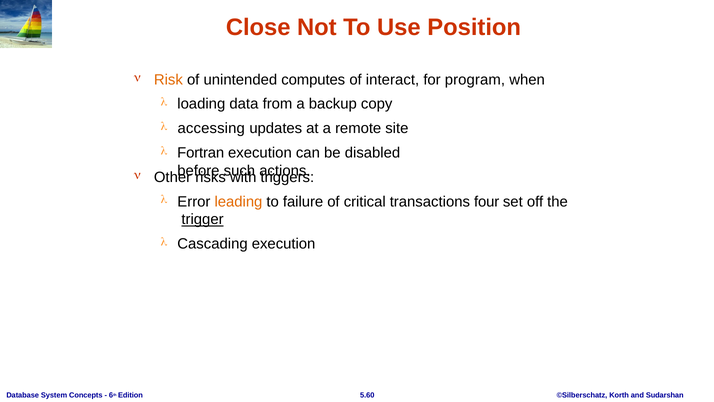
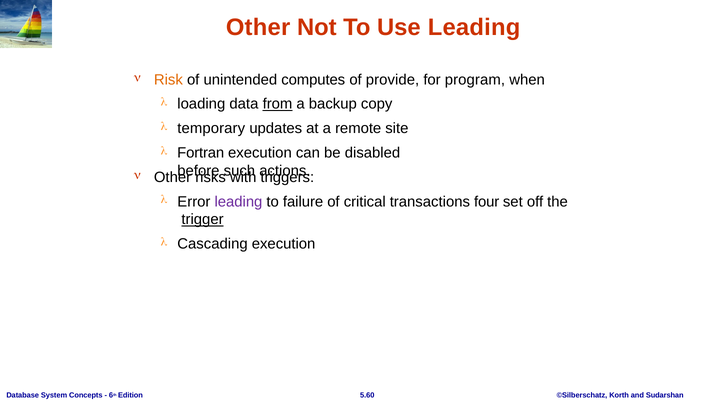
Close: Close -> Other (258, 27)
Use Position: Position -> Leading (474, 27)
interact: interact -> provide (393, 80)
from underline: none -> present (278, 104)
accessing: accessing -> temporary (211, 128)
leading colour: orange -> purple (238, 202)
